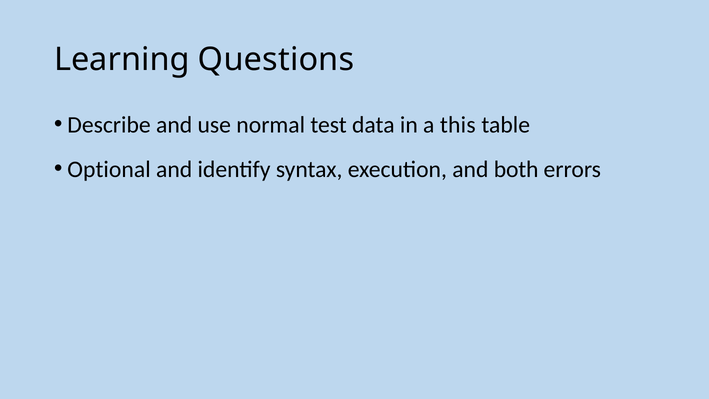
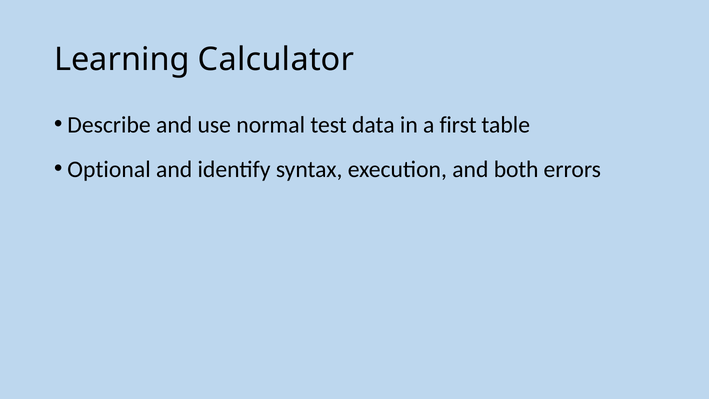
Questions: Questions -> Calculator (276, 60)
this: this -> first (458, 125)
